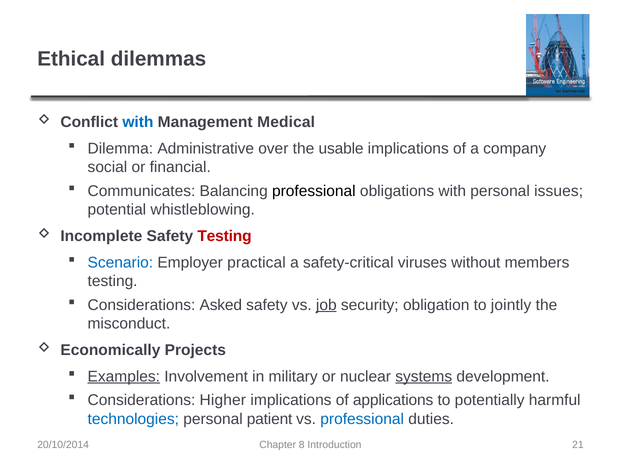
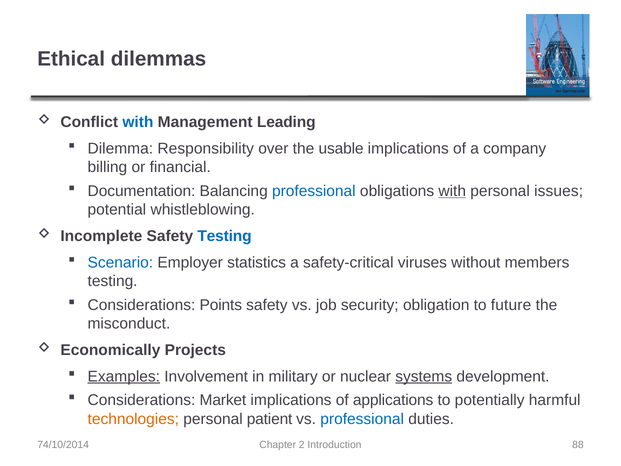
Medical: Medical -> Leading (286, 122)
Administrative: Administrative -> Responsibility (206, 149)
social: social -> billing (107, 167)
Communicates: Communicates -> Documentation (142, 191)
professional colour: black -> blue (314, 191)
with underline: none -> present (452, 191)
Testing colour: red -> blue (225, 236)
practical: practical -> statistics (257, 262)
Asked: Asked -> Points (221, 305)
job underline: present -> none (326, 305)
jointly: jointly -> future (511, 305)
Higher: Higher -> Market (223, 400)
technologies colour: blue -> orange (133, 419)
20/10/2014: 20/10/2014 -> 74/10/2014 (63, 445)
8: 8 -> 2 (302, 445)
21: 21 -> 88 (578, 445)
